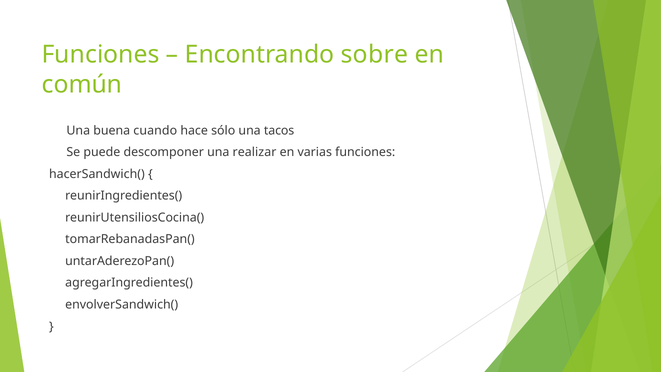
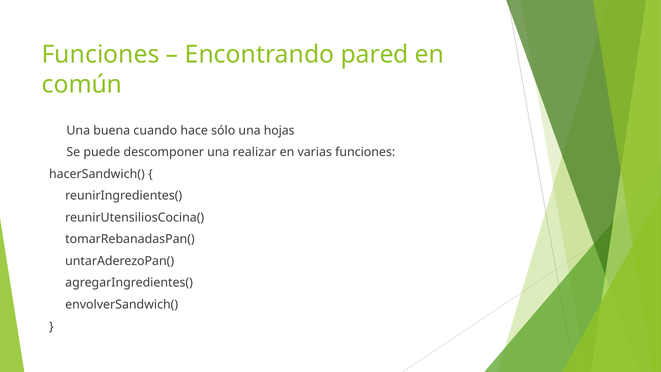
sobre: sobre -> pared (375, 55)
tacos: tacos -> hojas (279, 130)
